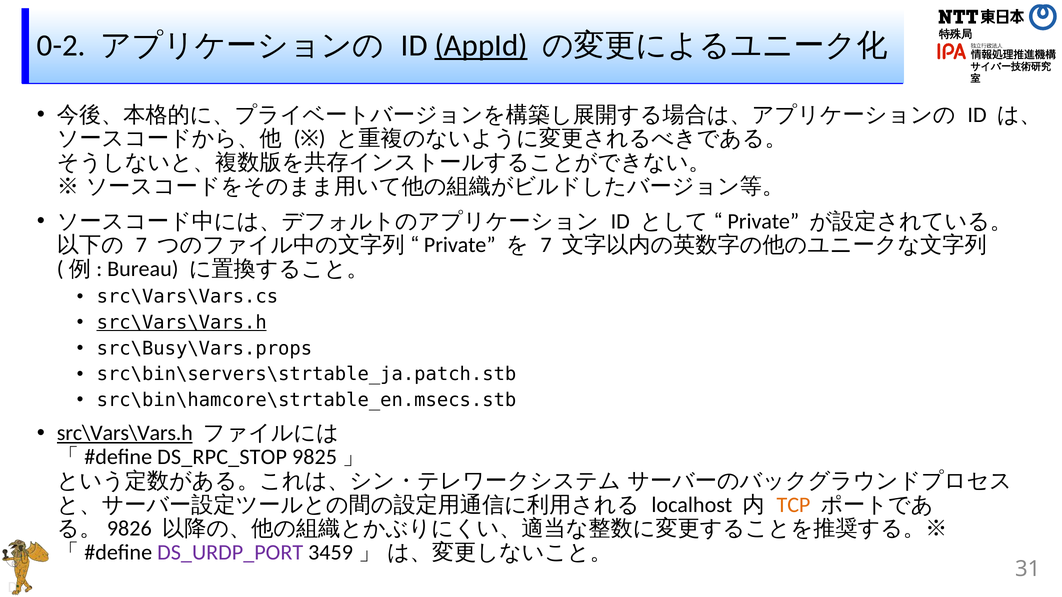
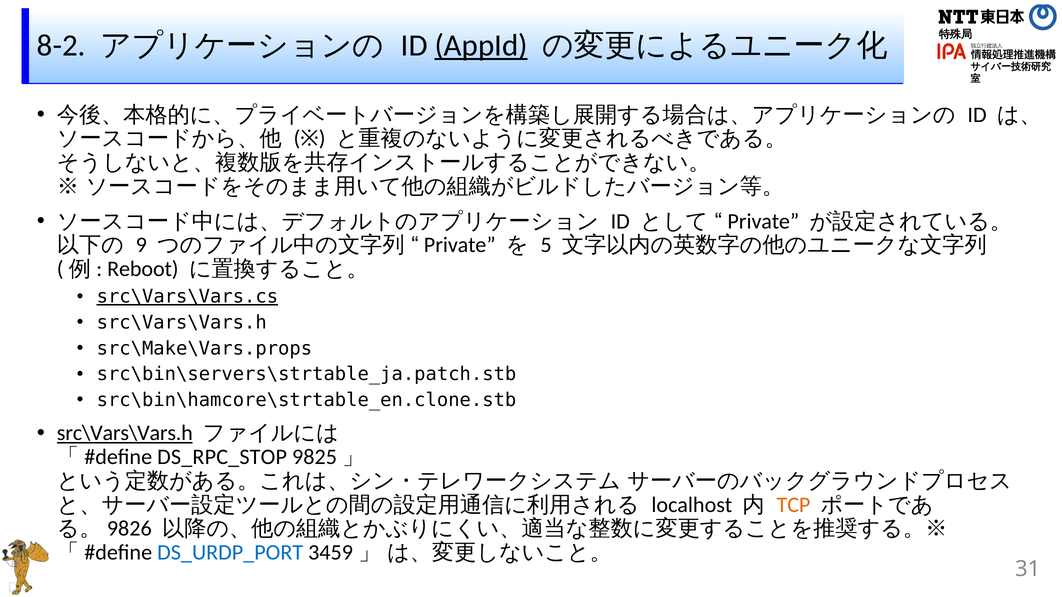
0-2: 0-2 -> 8-2 (61, 46)
7: 7 -> 9 (141, 245)
7: 7 -> 5 (546, 245)
Bureau: Bureau -> Reboot (143, 269)
src\Vars\Vars.cs underline: none -> present (187, 297)
src\Vars\Vars.h underline: present -> none (182, 323)
src\Busy\Vars.props: src\Busy\Vars.props -> src\Make\Vars.props (204, 349)
src\bin\hamcore\strtable_en.msecs.stb: src\bin\hamcore\strtable_en.msecs.stb -> src\bin\hamcore\strtable_en.clone.stb (306, 400)
DS_URDP_PORT colour: purple -> blue (230, 553)
